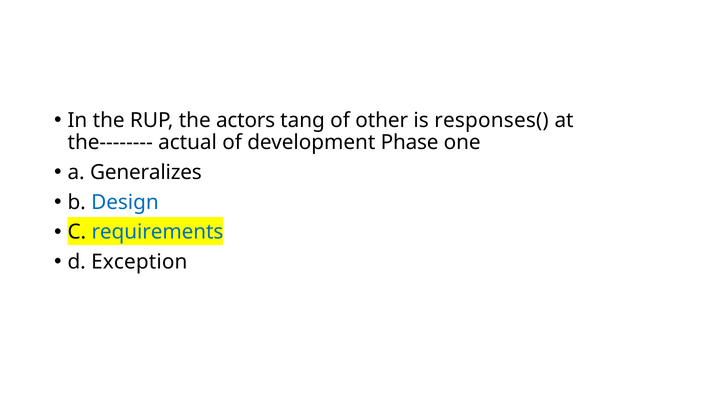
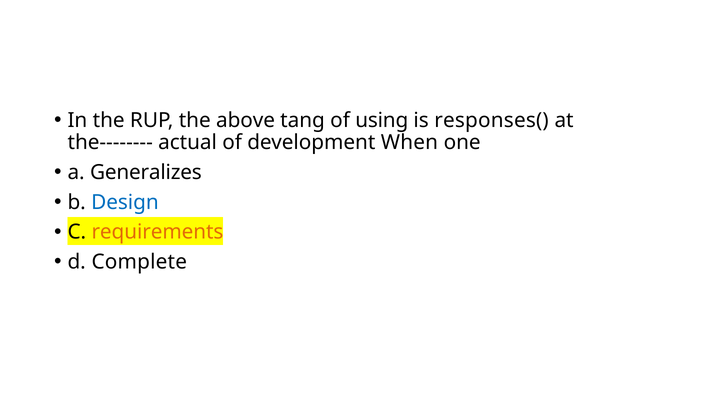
actors: actors -> above (246, 120)
other: other -> using (382, 120)
Phase: Phase -> When (409, 143)
requirements colour: blue -> orange (157, 232)
Exception: Exception -> Complete (139, 262)
